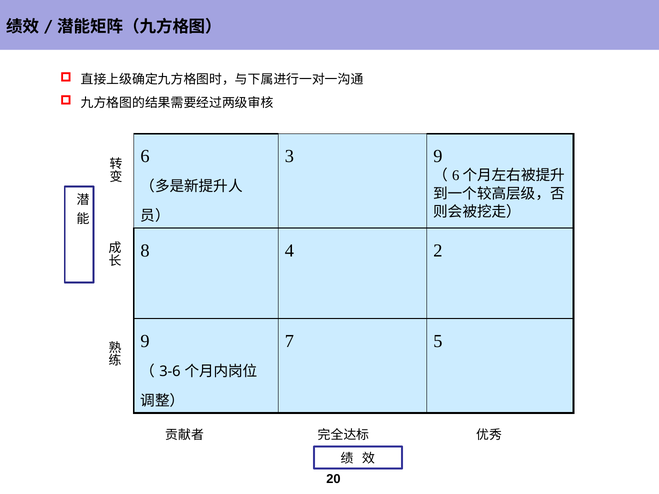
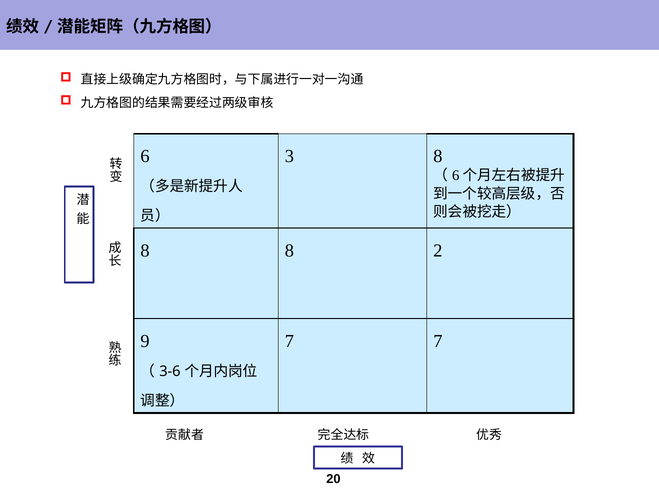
3 9: 9 -> 8 (438, 156)
8 4: 4 -> 8 (289, 251)
7 5: 5 -> 7 (438, 341)
